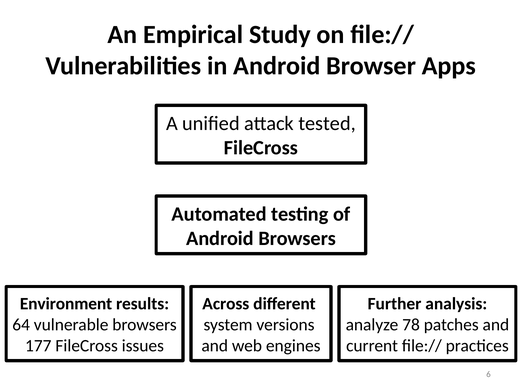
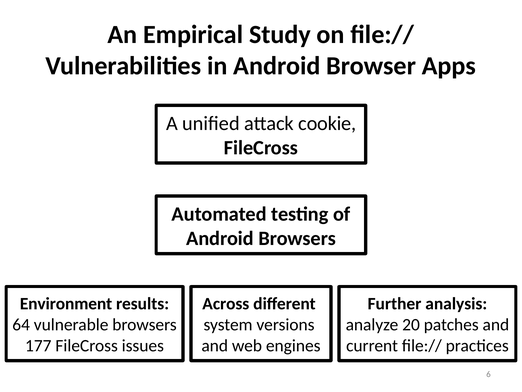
tested: tested -> cookie (327, 123)
78: 78 -> 20 (411, 324)
